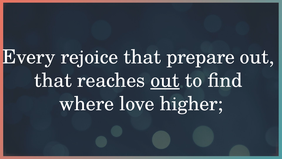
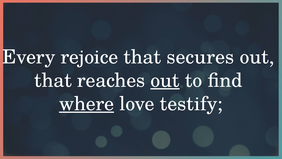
prepare: prepare -> secures (200, 57)
where underline: none -> present (86, 104)
higher: higher -> testify (191, 104)
